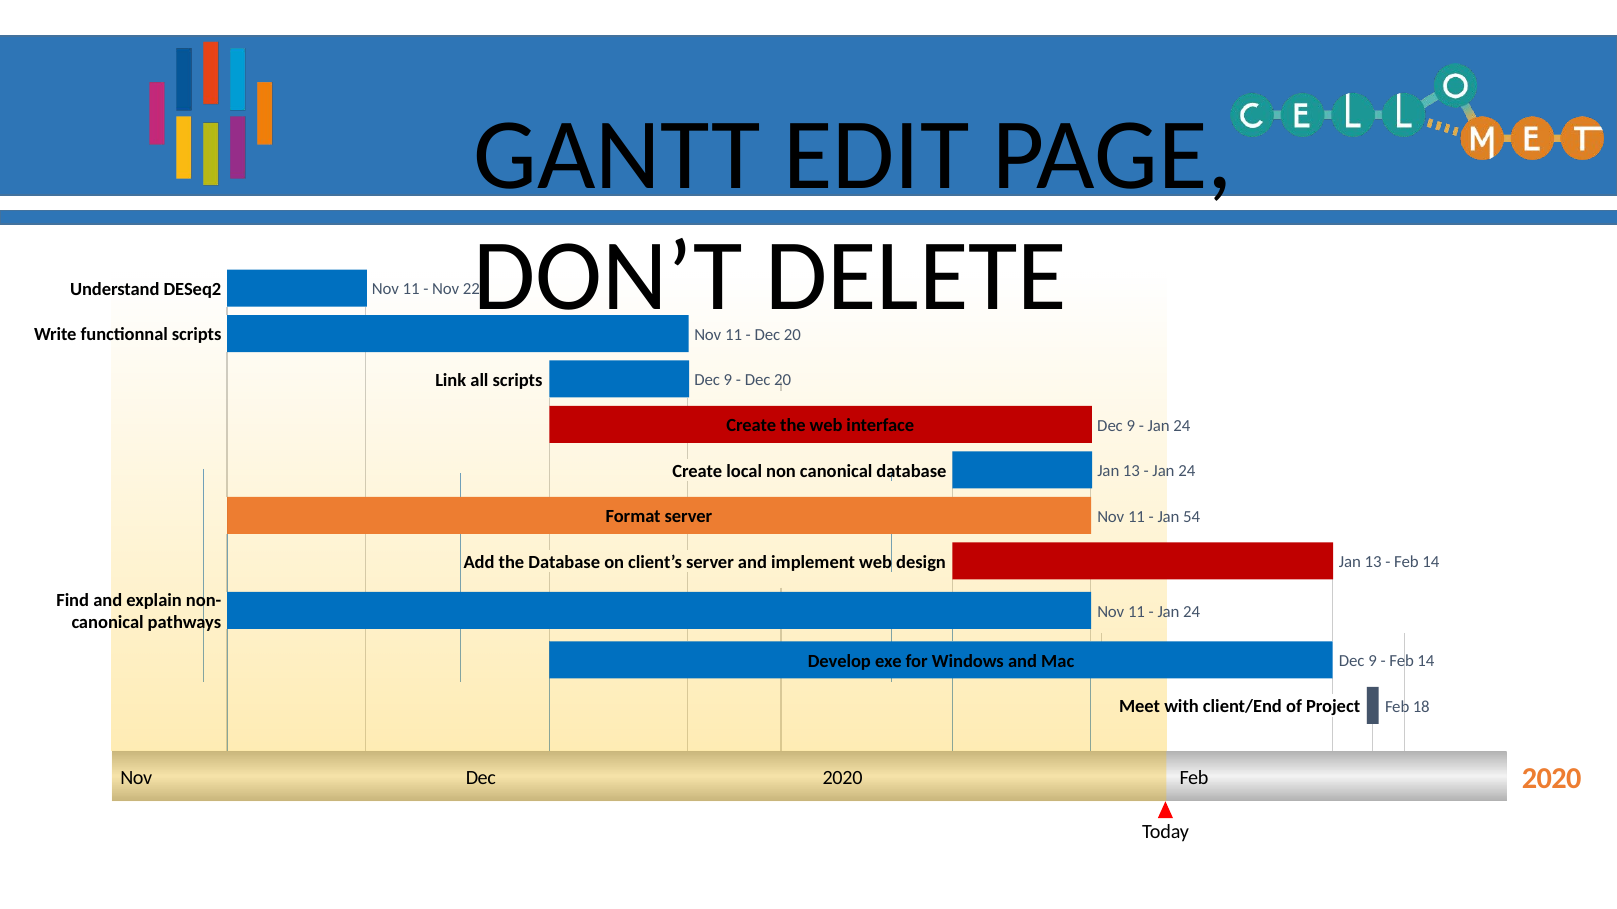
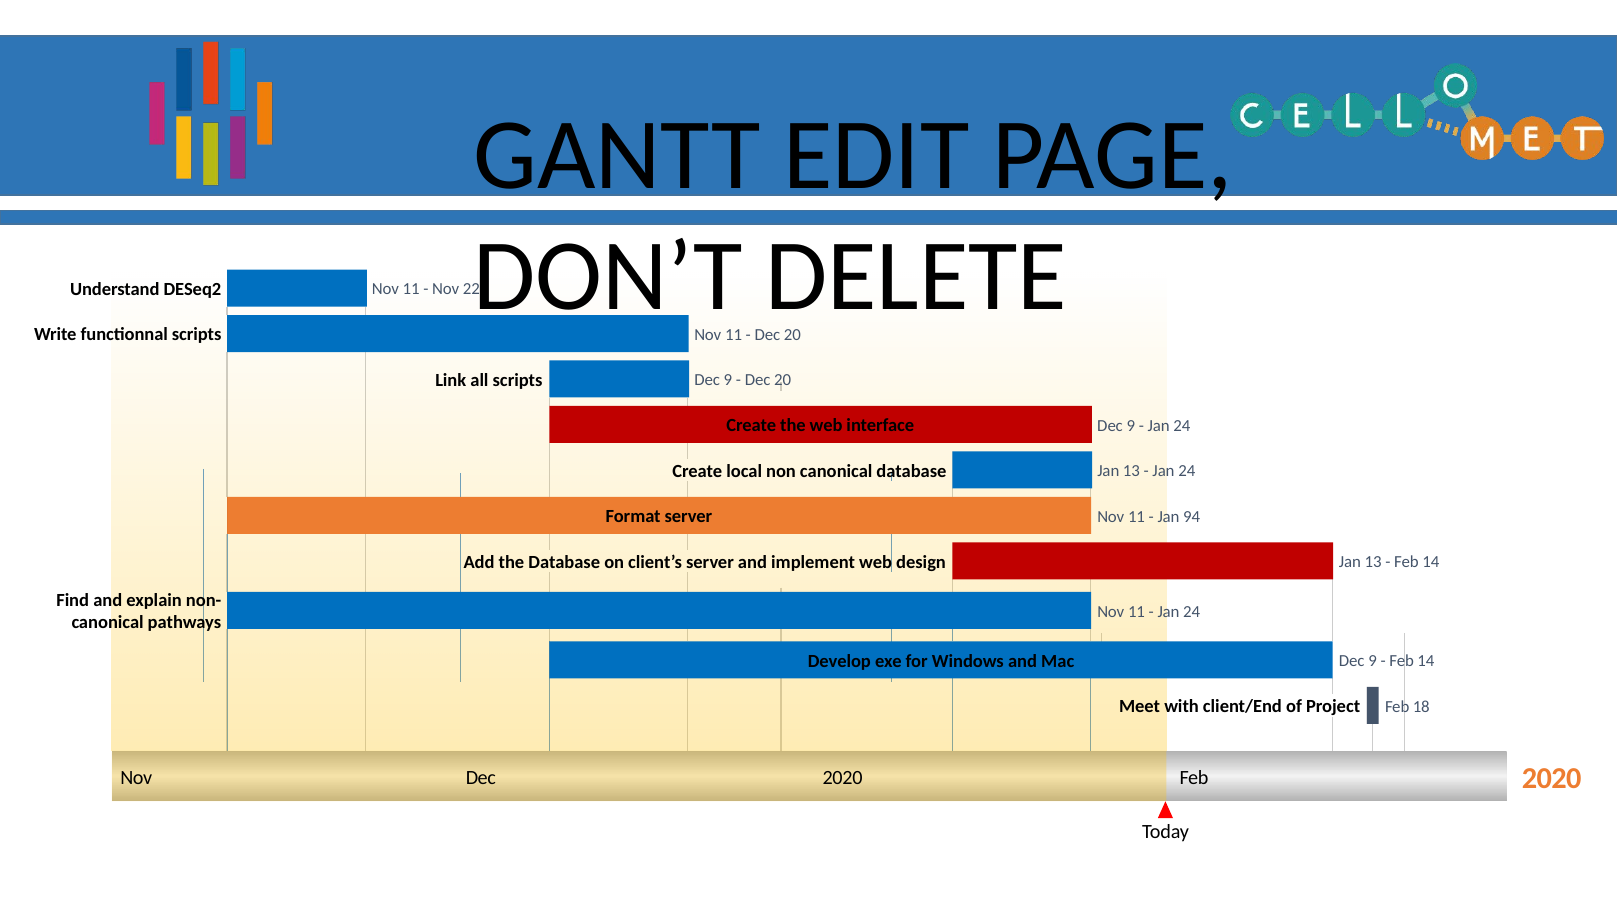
54: 54 -> 94 (1192, 517)
